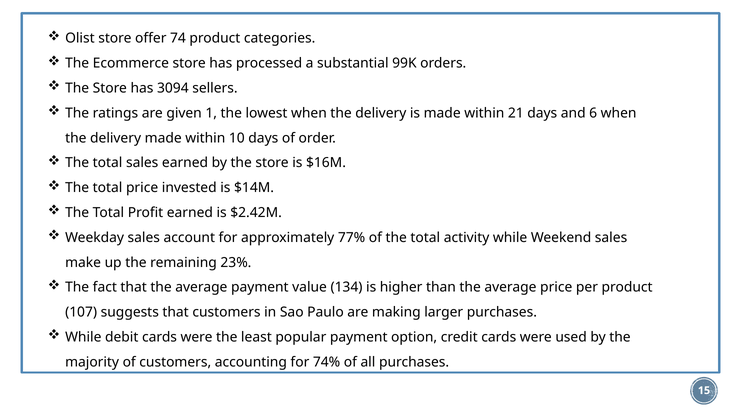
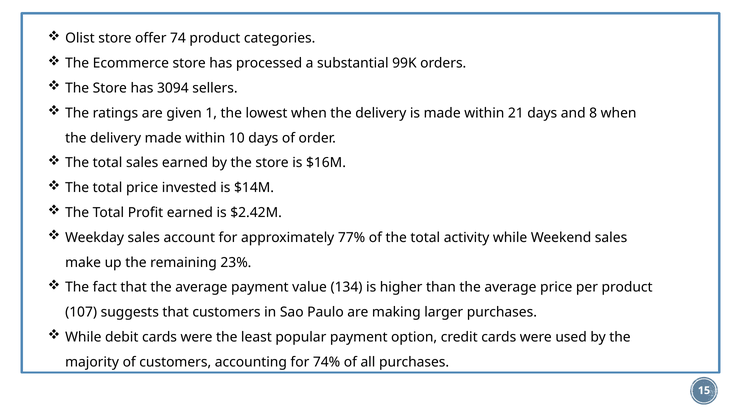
6: 6 -> 8 (593, 113)
